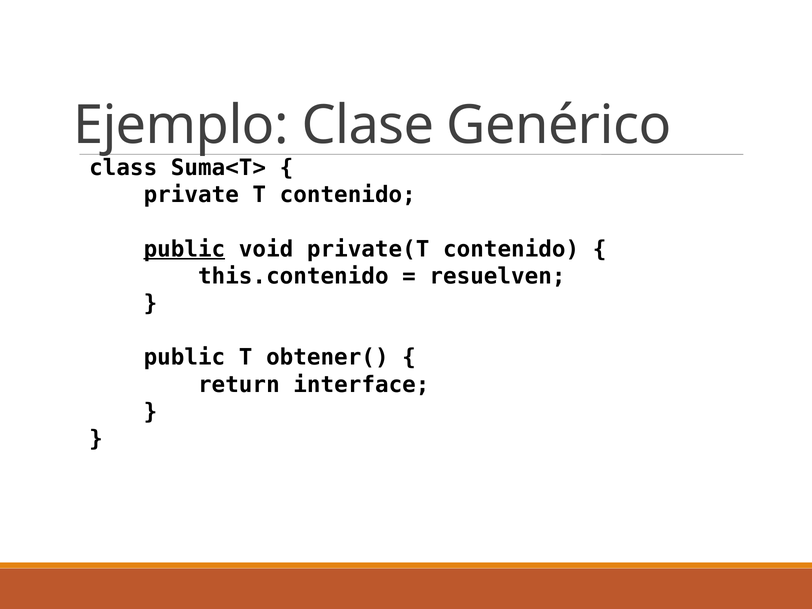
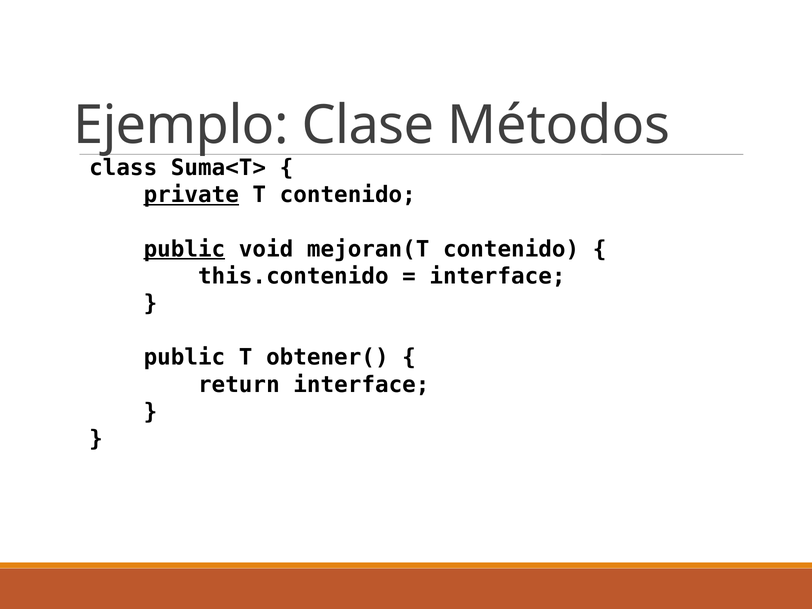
Genérico: Genérico -> Métodos (559, 125)
private underline: none -> present (191, 195)
private(T: private(T -> mejoran(T (368, 249)
resuelven: resuelven -> interface (497, 276)
